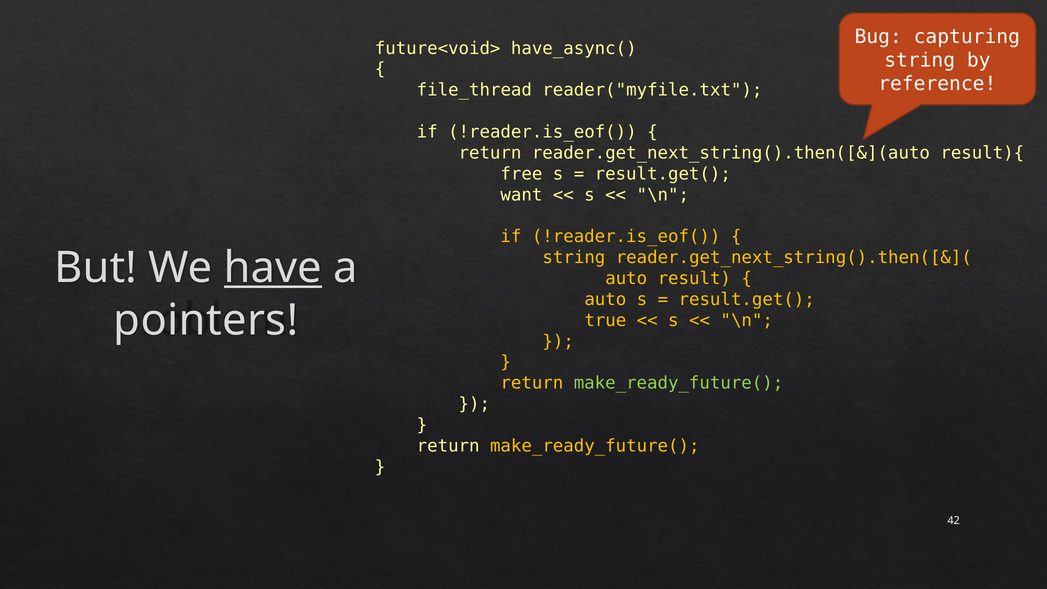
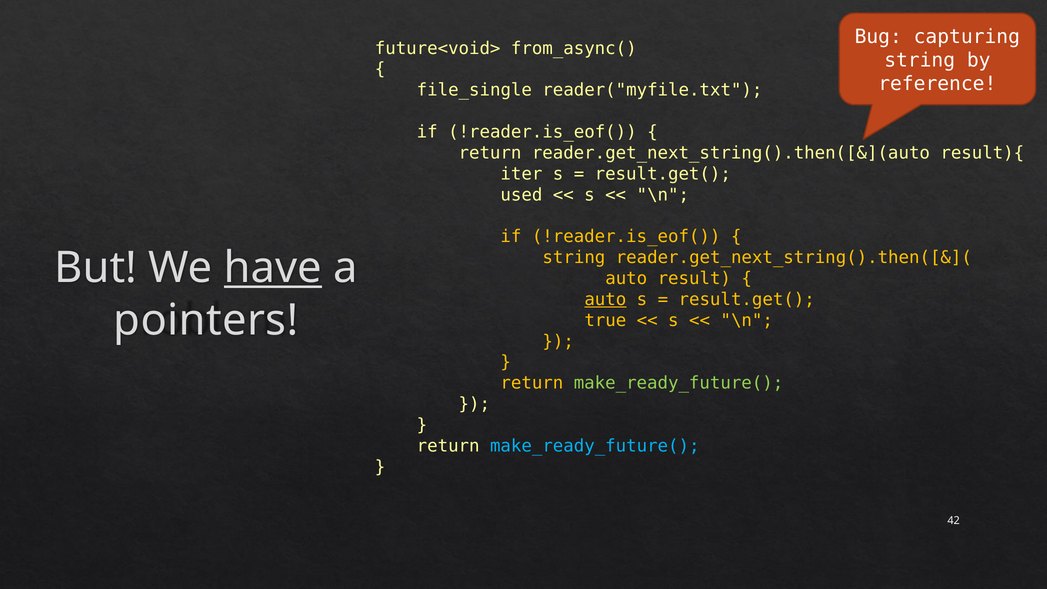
have_async(: have_async( -> from_async( (574, 48)
file_thread: file_thread -> file_single (474, 90)
free: free -> iter (521, 174)
want: want -> used (521, 195)
auto underline: none -> present (605, 299)
make_ready_future( colour: yellow -> light blue (595, 446)
